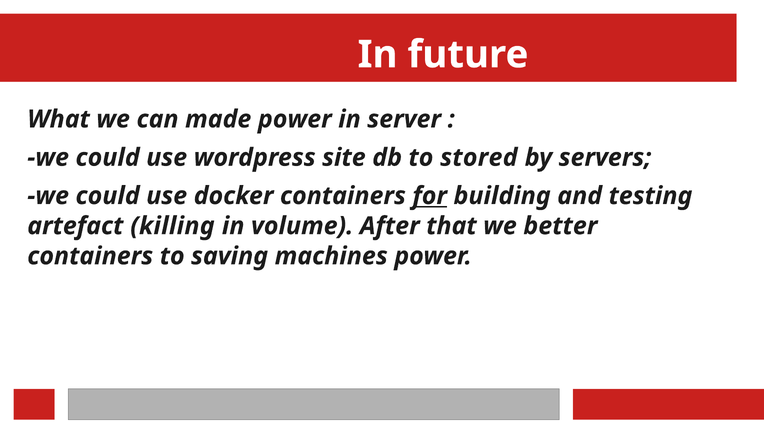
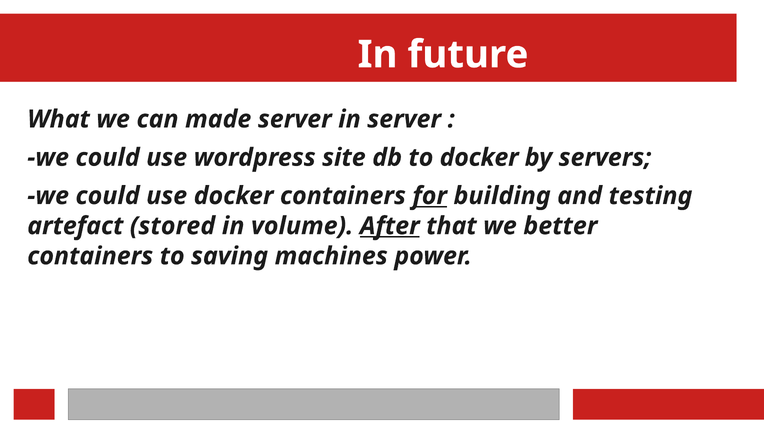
made power: power -> server (295, 119)
to stored: stored -> docker (479, 157)
killing: killing -> stored (173, 226)
After underline: none -> present (390, 226)
